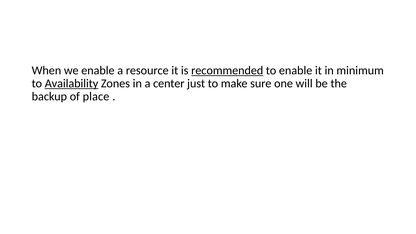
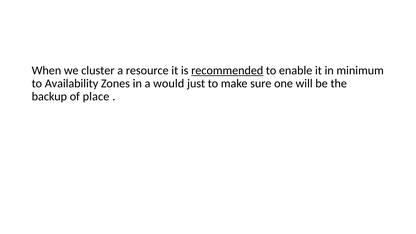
we enable: enable -> cluster (98, 70)
Availability underline: present -> none (72, 83)
center: center -> would (169, 83)
